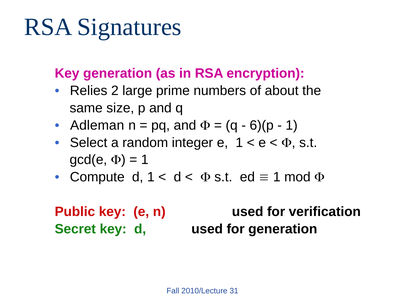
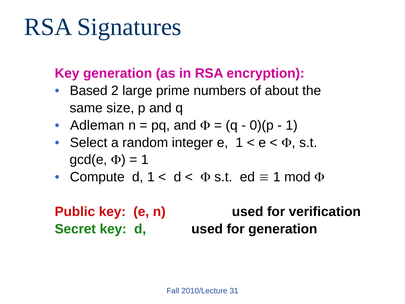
Relies: Relies -> Based (89, 91)
6)(p: 6)(p -> 0)(p (262, 125)
